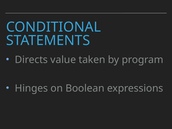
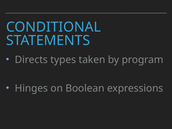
value: value -> types (63, 60)
